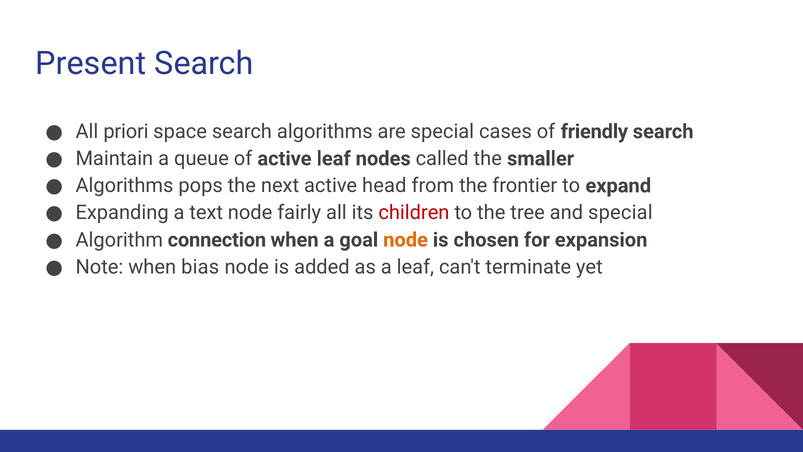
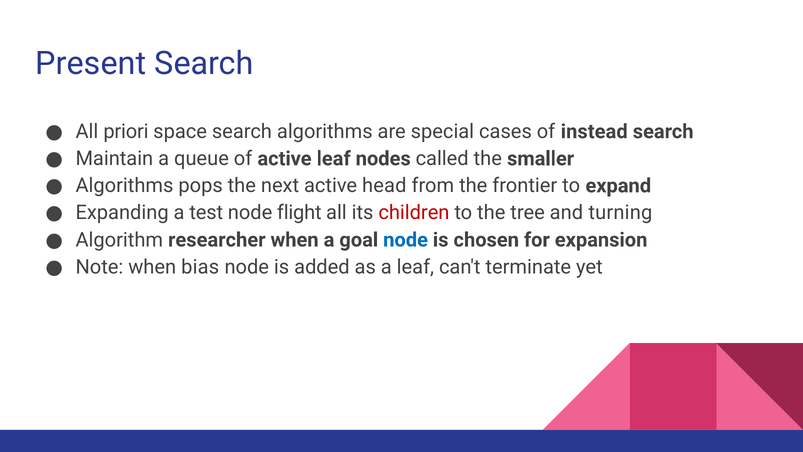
friendly: friendly -> instead (594, 131)
text: text -> test (206, 213)
fairly: fairly -> flight (299, 213)
and special: special -> turning (620, 213)
connection: connection -> researcher (217, 240)
node colour: orange -> blue (406, 240)
